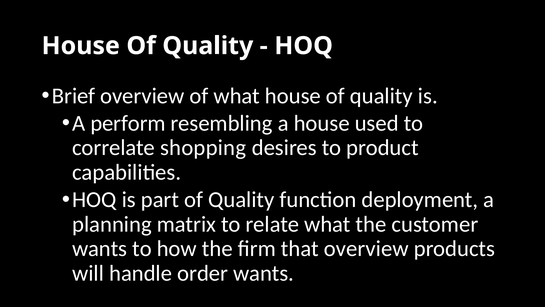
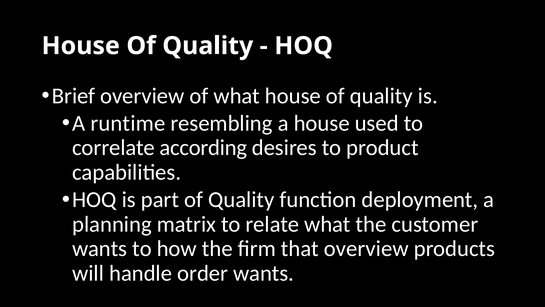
perform: perform -> runtime (128, 123)
shopping: shopping -> according (203, 148)
